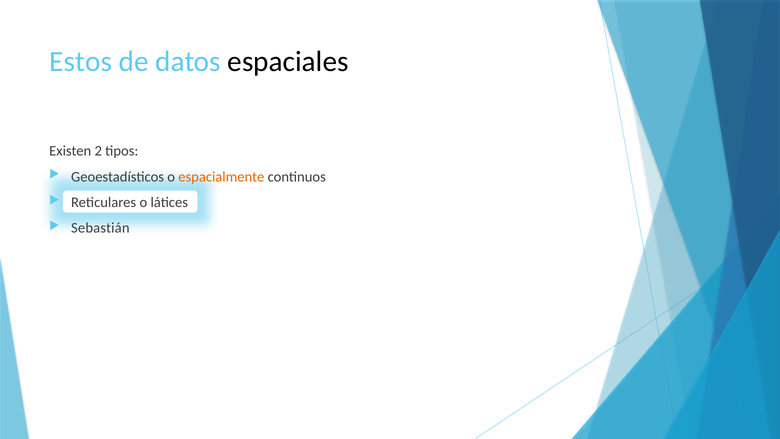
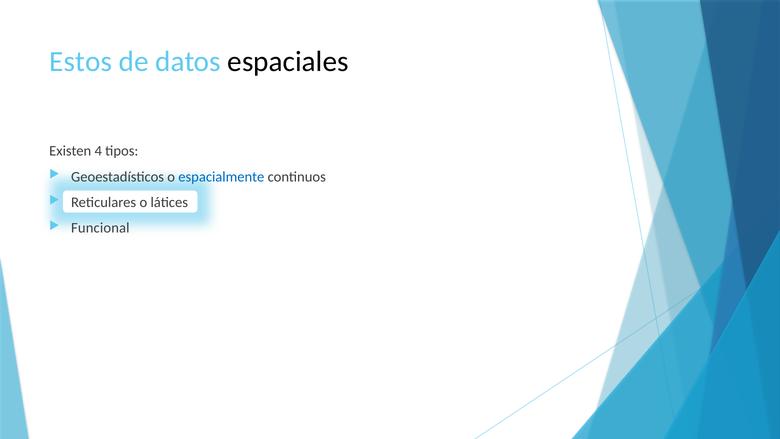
2: 2 -> 4 (98, 151)
espacialmente colour: orange -> blue (221, 177)
Sebastián: Sebastián -> Funcional (100, 228)
